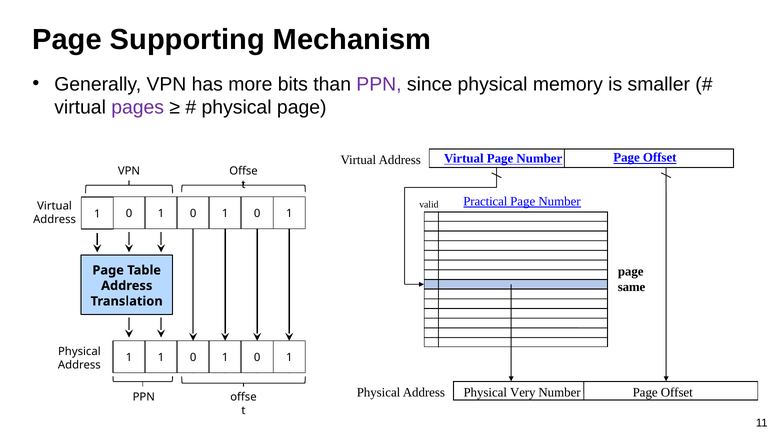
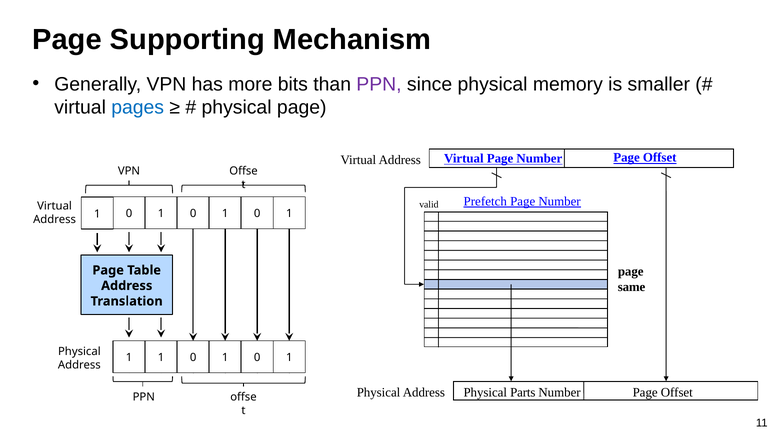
pages colour: purple -> blue (138, 107)
Practical: Practical -> Prefetch (485, 201)
Very: Very -> Parts (523, 393)
